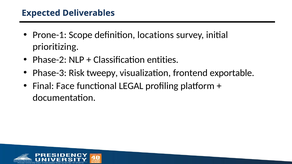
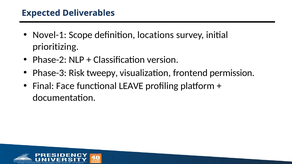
Prone-1: Prone-1 -> Novel-1 (50, 35)
entities: entities -> version (163, 60)
exportable: exportable -> permission (232, 73)
LEGAL: LEGAL -> LEAVE (131, 86)
